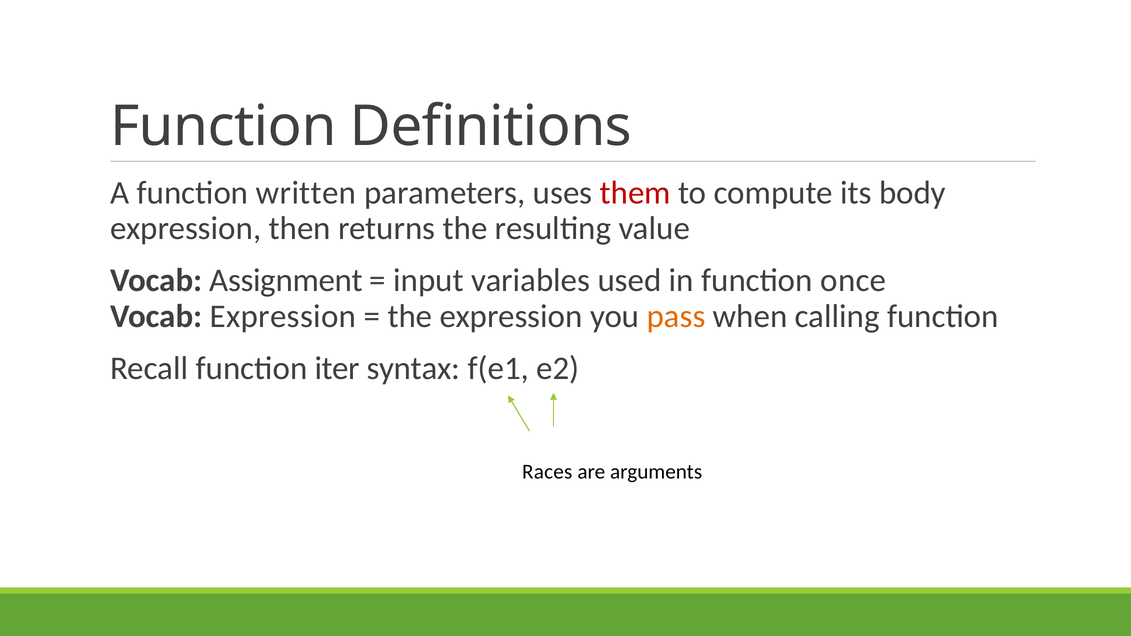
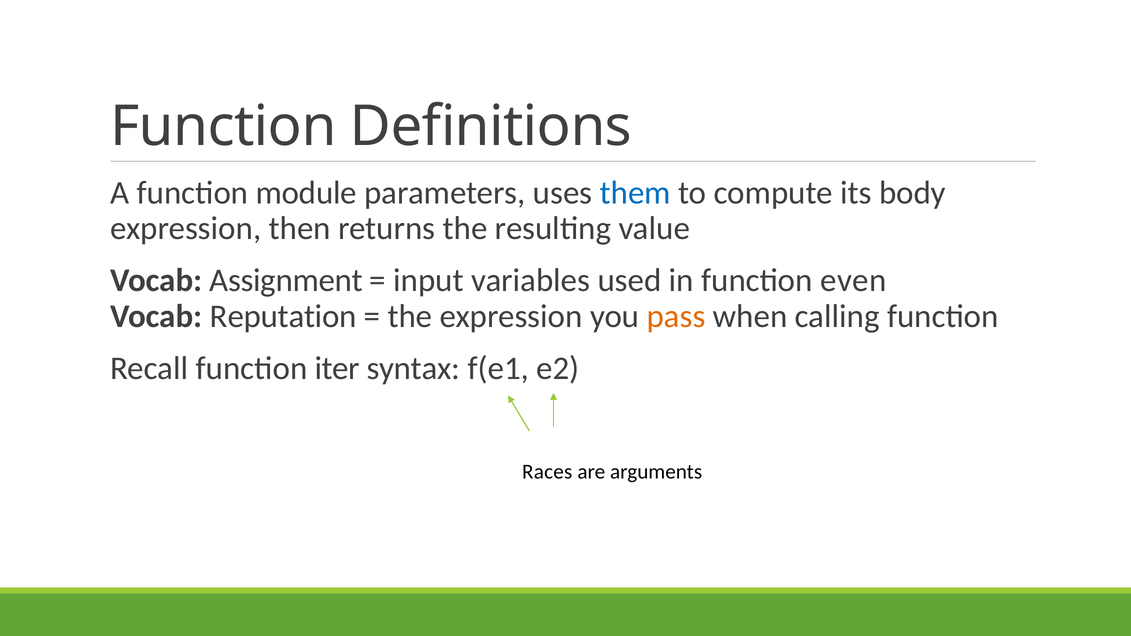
written: written -> module (306, 193)
them colour: red -> blue (635, 193)
once: once -> even (853, 281)
Vocab Expression: Expression -> Reputation (283, 316)
